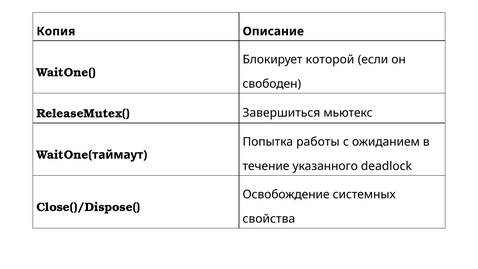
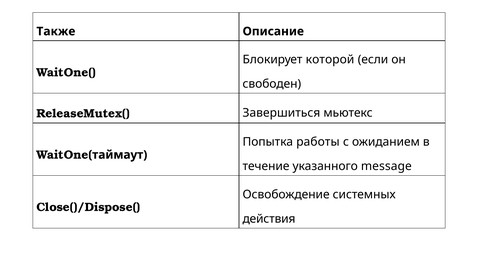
Копия: Копия -> Также (56, 31)
deadlock: deadlock -> message (386, 166)
свойства: свойства -> действия (269, 219)
